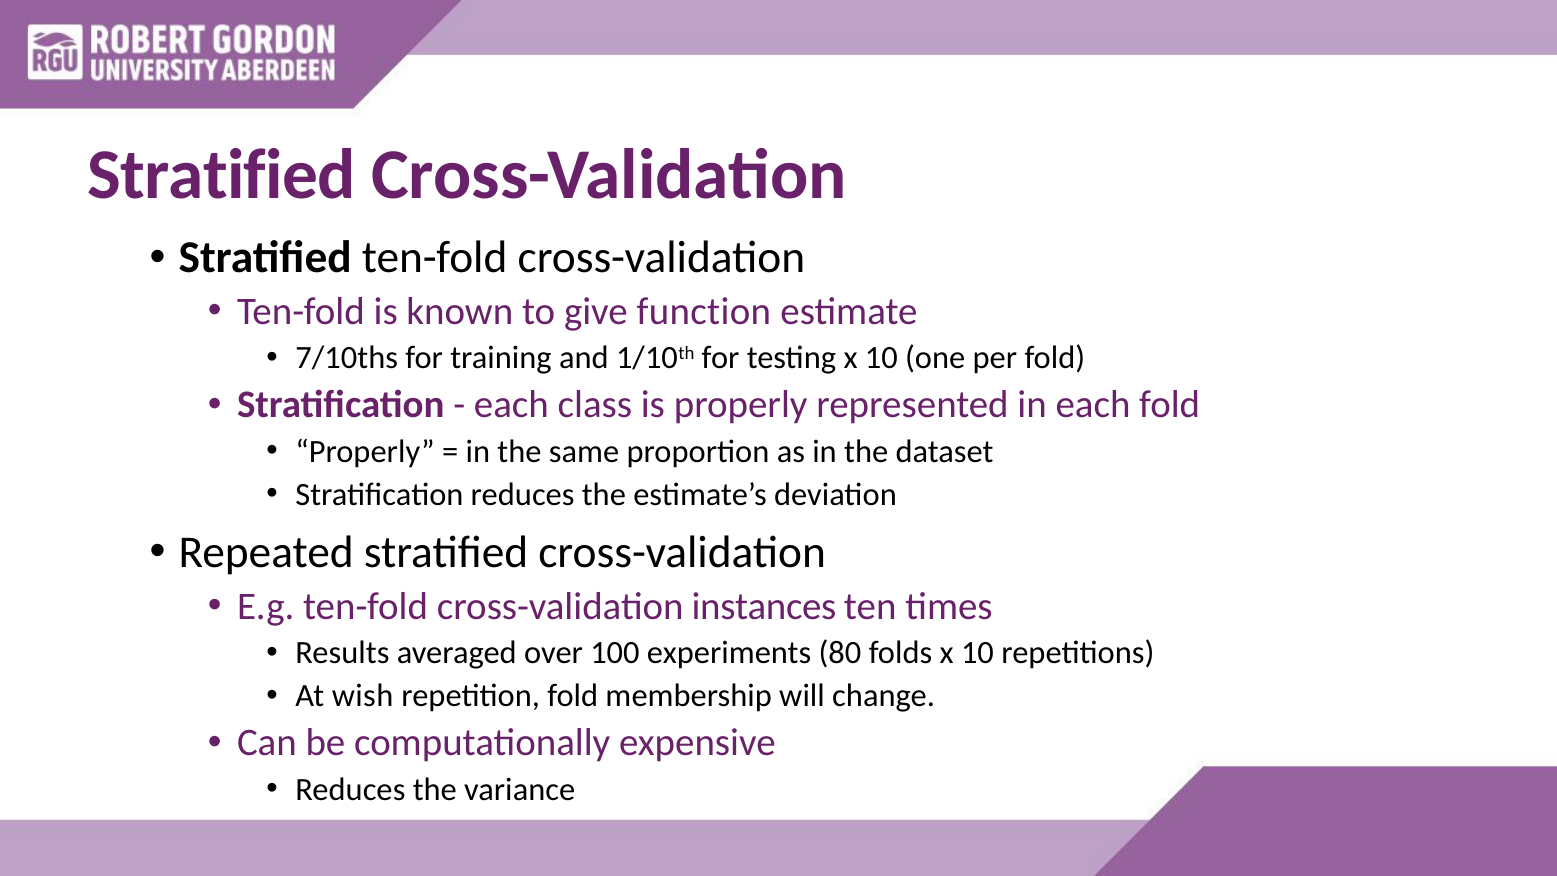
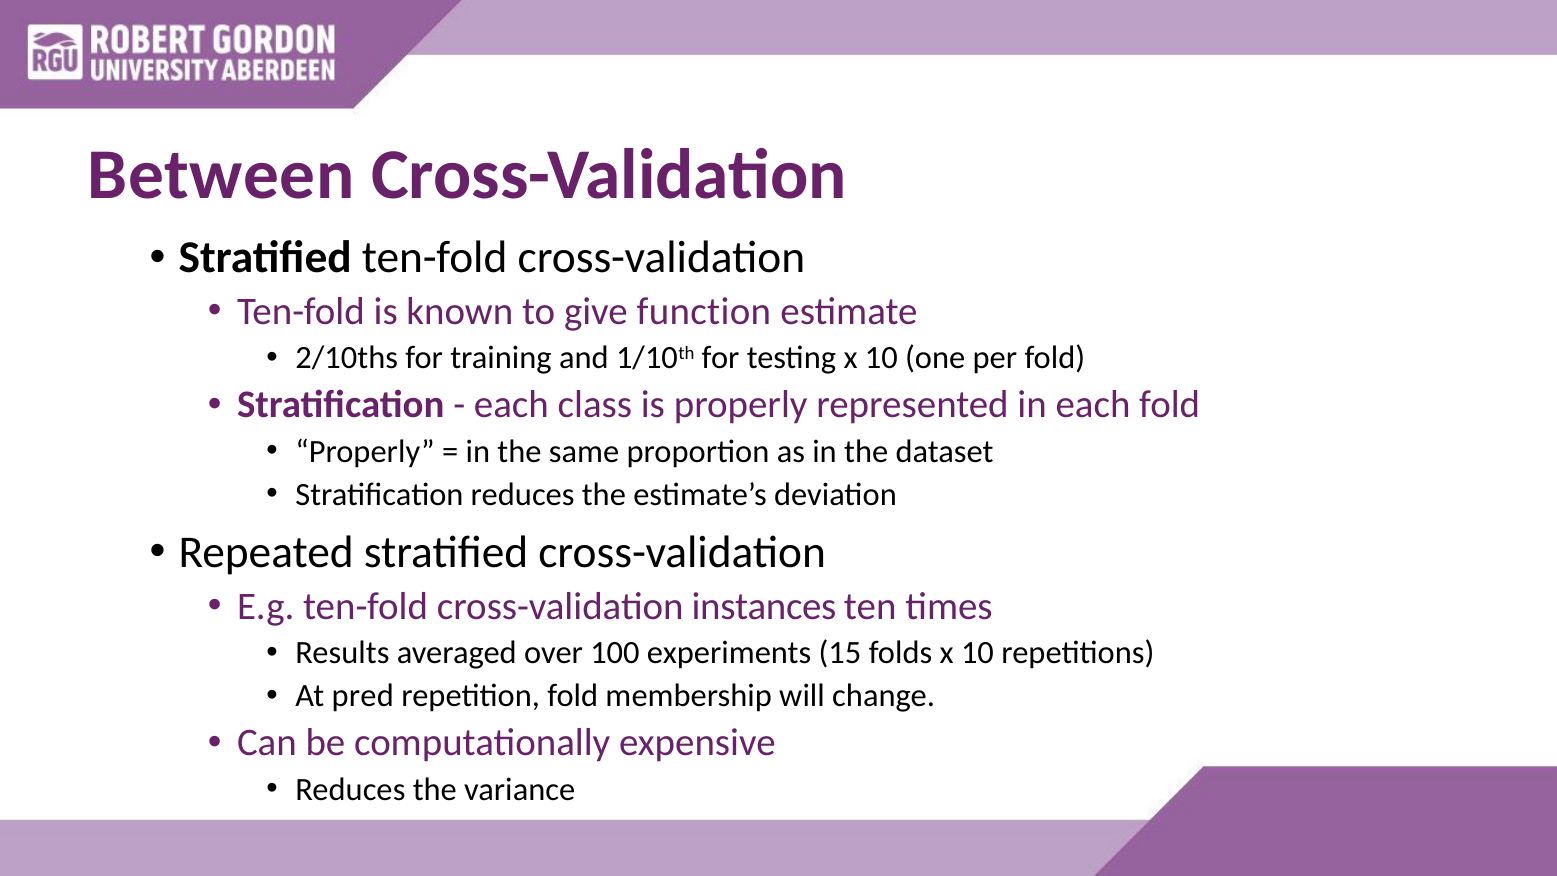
Stratified: Stratified -> Between (221, 175)
7/10ths: 7/10ths -> 2/10ths (347, 358)
80: 80 -> 15 (840, 653)
wish: wish -> pred (363, 696)
